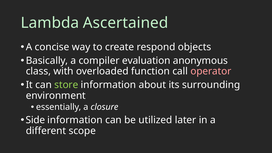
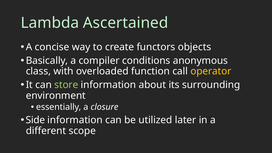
respond: respond -> functors (156, 47)
evaluation: evaluation -> conditions (146, 61)
operator colour: pink -> yellow (211, 71)
